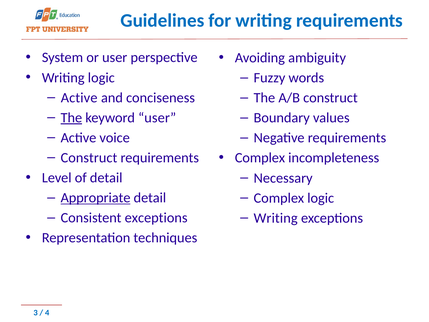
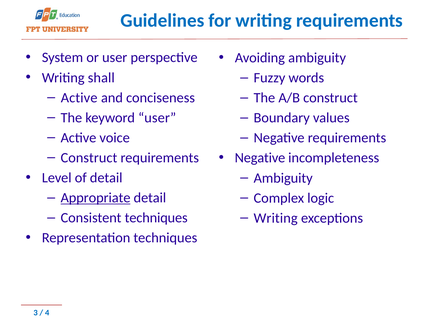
Writing logic: logic -> shall (101, 78)
The underline: present -> none (71, 118)
Complex: Complex -> Negative (260, 158)
Necessary: Necessary -> Ambiguity (283, 178)
Consistent exceptions: exceptions -> techniques (156, 218)
